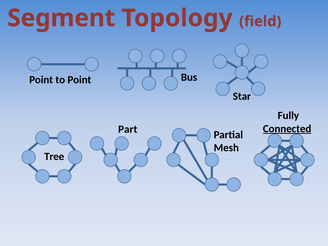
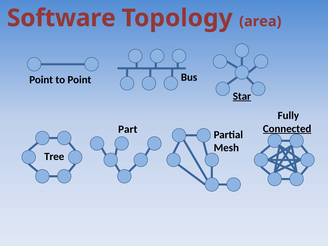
Segment: Segment -> Software (61, 18)
field: field -> area (260, 21)
Star underline: none -> present (242, 96)
